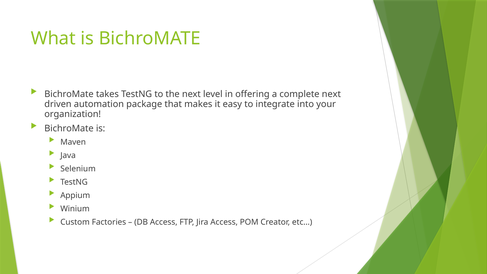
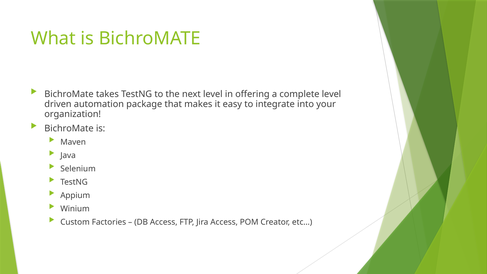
complete next: next -> level (331, 94)
